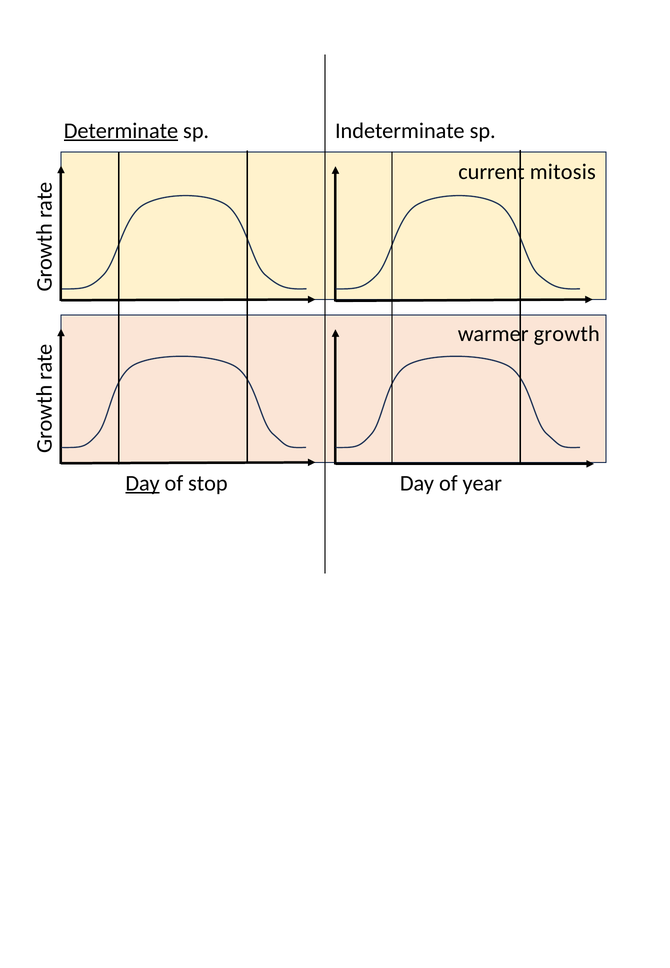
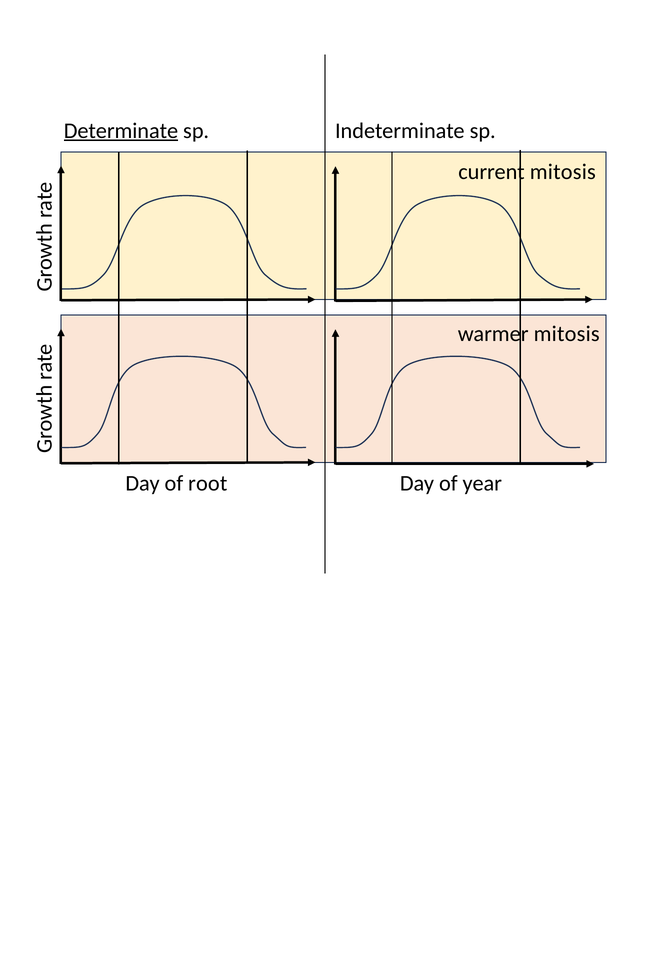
warmer growth: growth -> mitosis (567, 334)
Day underline: present -> none (143, 483)
stop: stop -> root (208, 483)
